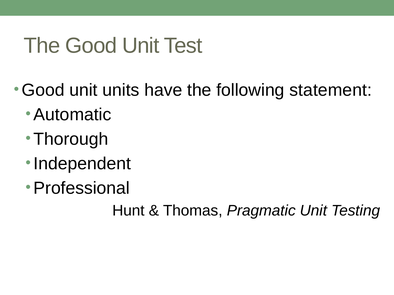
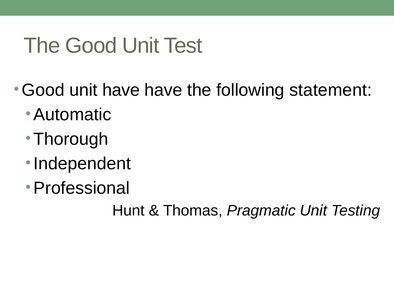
unit units: units -> have (121, 90)
